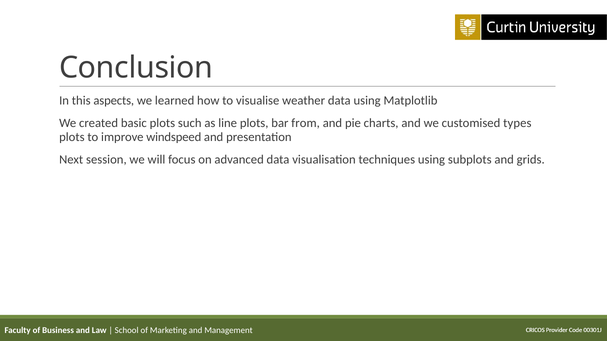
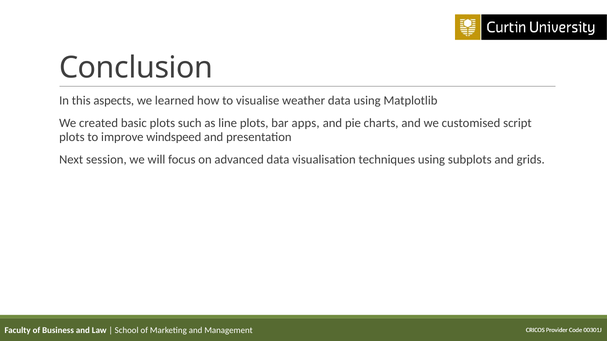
from: from -> apps (306, 123)
types: types -> script (517, 123)
